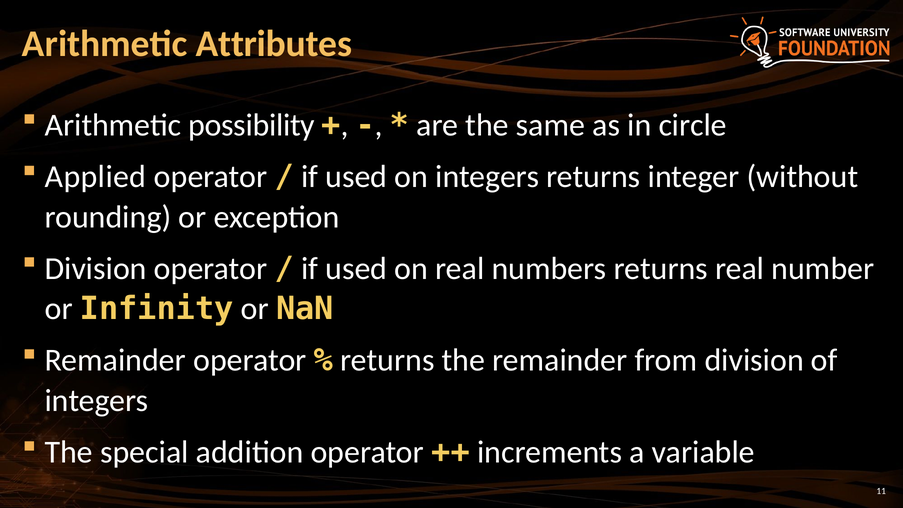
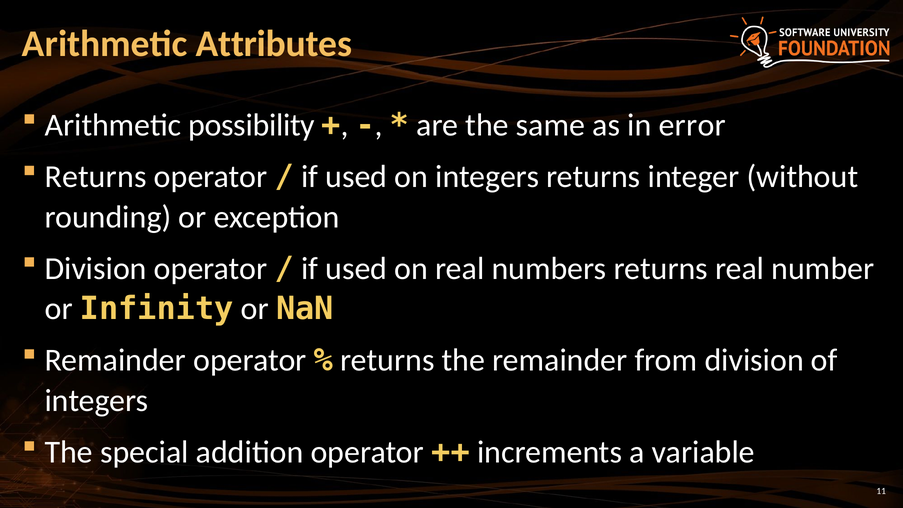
circle: circle -> error (692, 125)
Applied: Applied -> Returns (96, 177)
